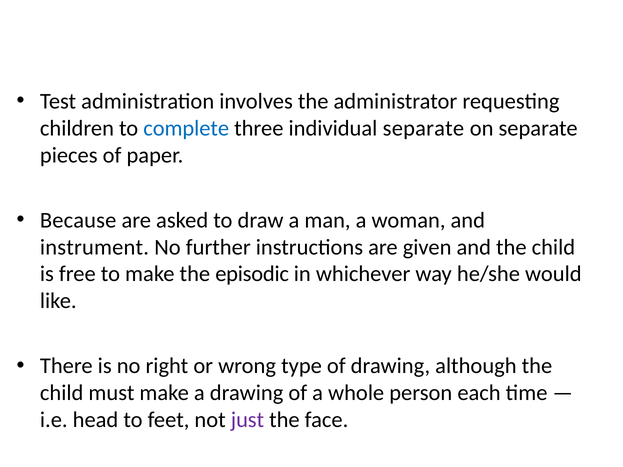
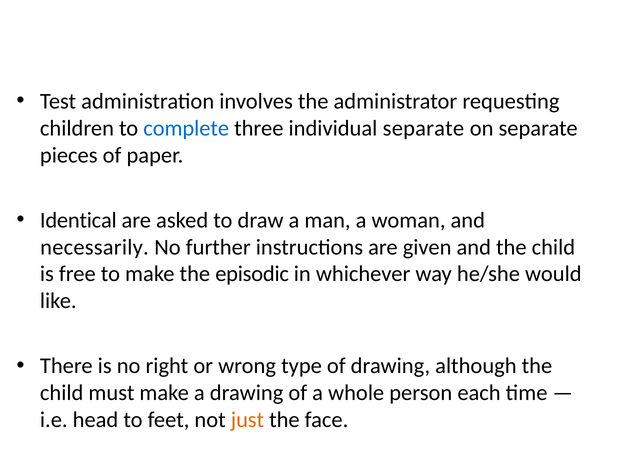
Because: Because -> Identical (78, 220)
instrument: instrument -> necessarily (94, 247)
just colour: purple -> orange (247, 420)
